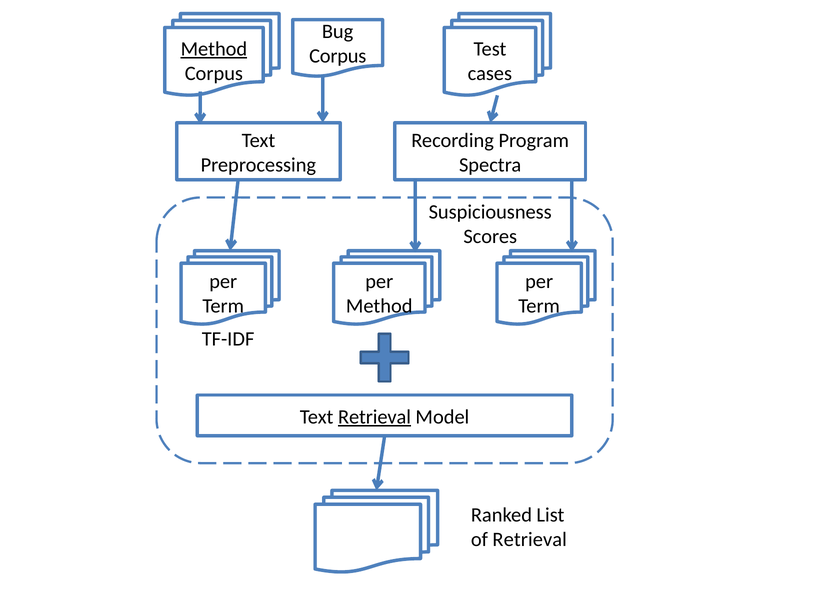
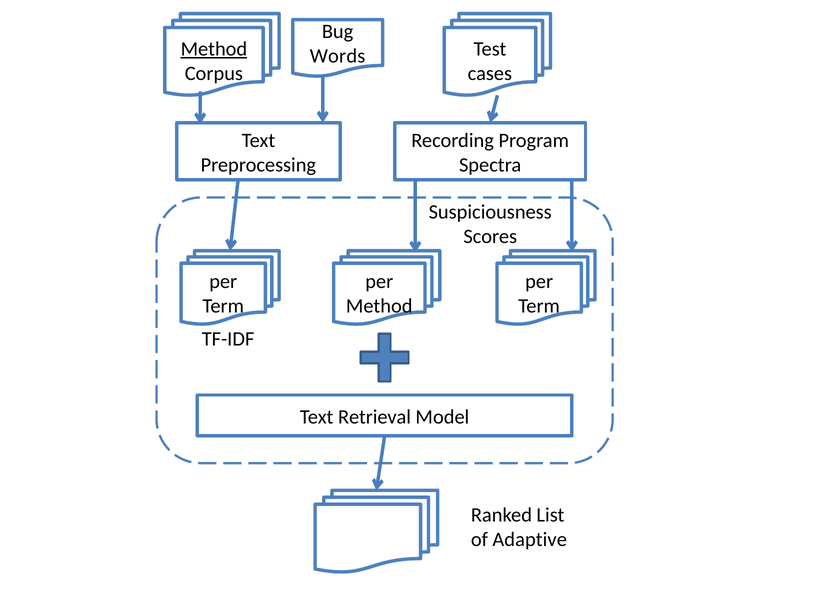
Corpus: Corpus -> Words (338, 56)
Retrieval underline: present -> none (375, 417)
of Retrieval: Retrieval -> Adaptive (530, 539)
